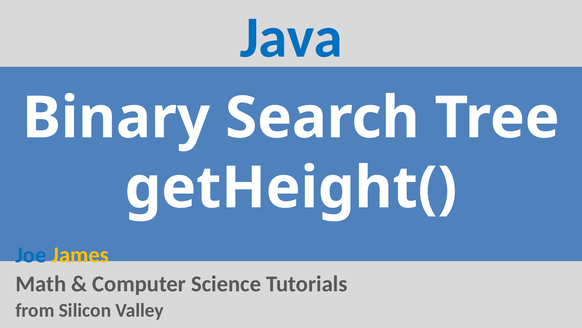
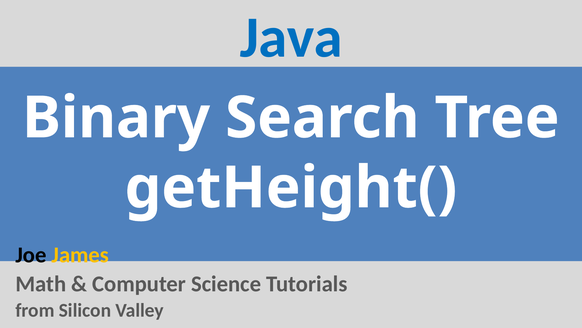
Joe colour: blue -> black (31, 255)
